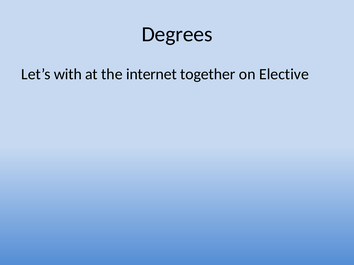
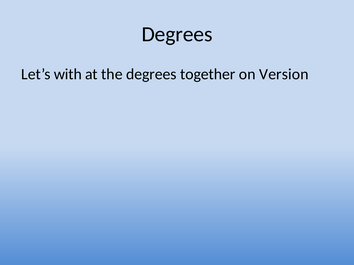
the internet: internet -> degrees (151, 74)
Elective: Elective -> Version (284, 74)
